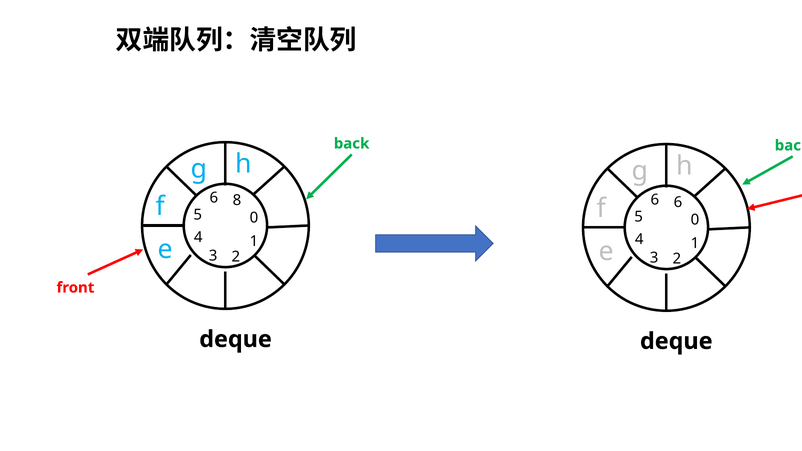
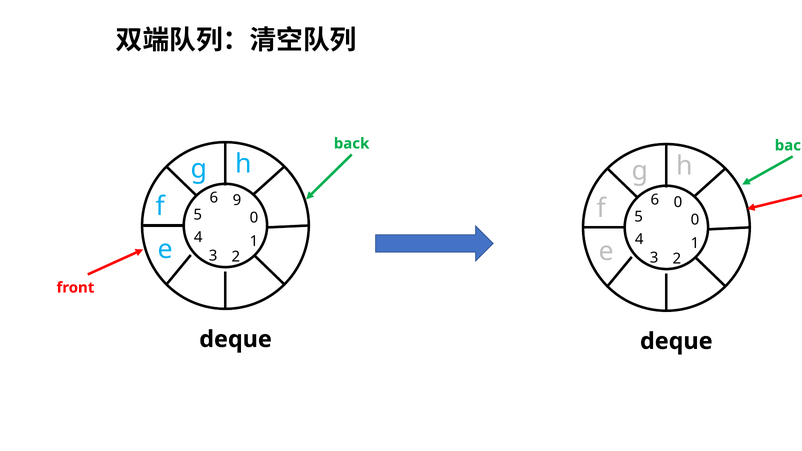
8: 8 -> 9 (237, 200)
6 6: 6 -> 0 (678, 202)
